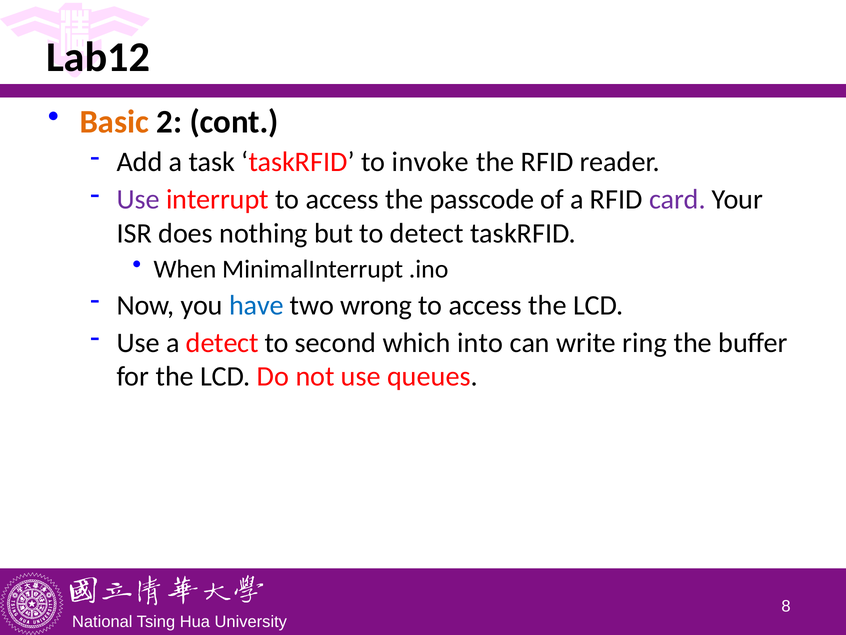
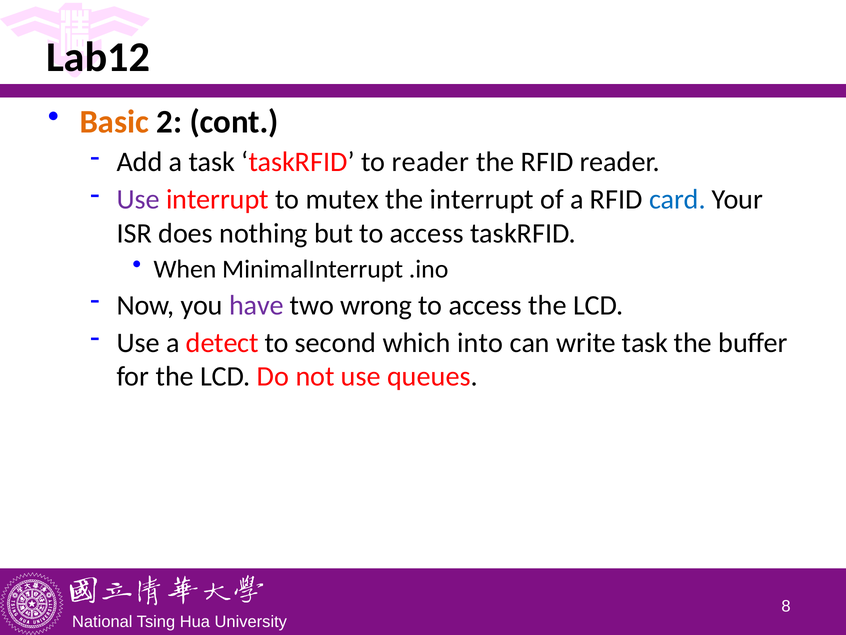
to invoke: invoke -> reader (430, 162)
interrupt to access: access -> mutex (342, 199)
the passcode: passcode -> interrupt (482, 199)
card colour: purple -> blue (677, 199)
but to detect: detect -> access (427, 233)
have colour: blue -> purple (256, 305)
write ring: ring -> task (645, 342)
